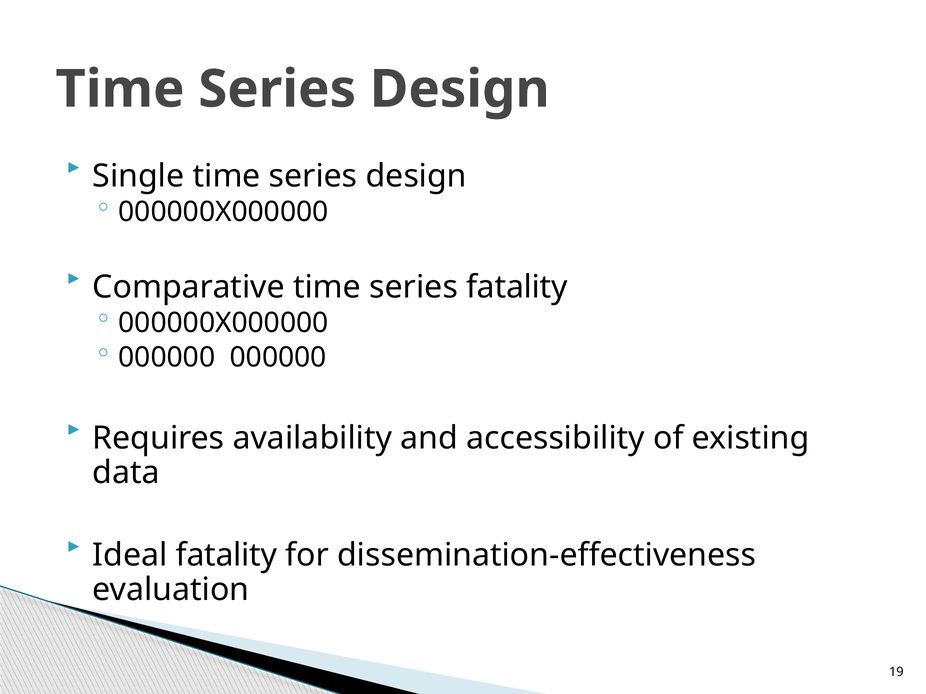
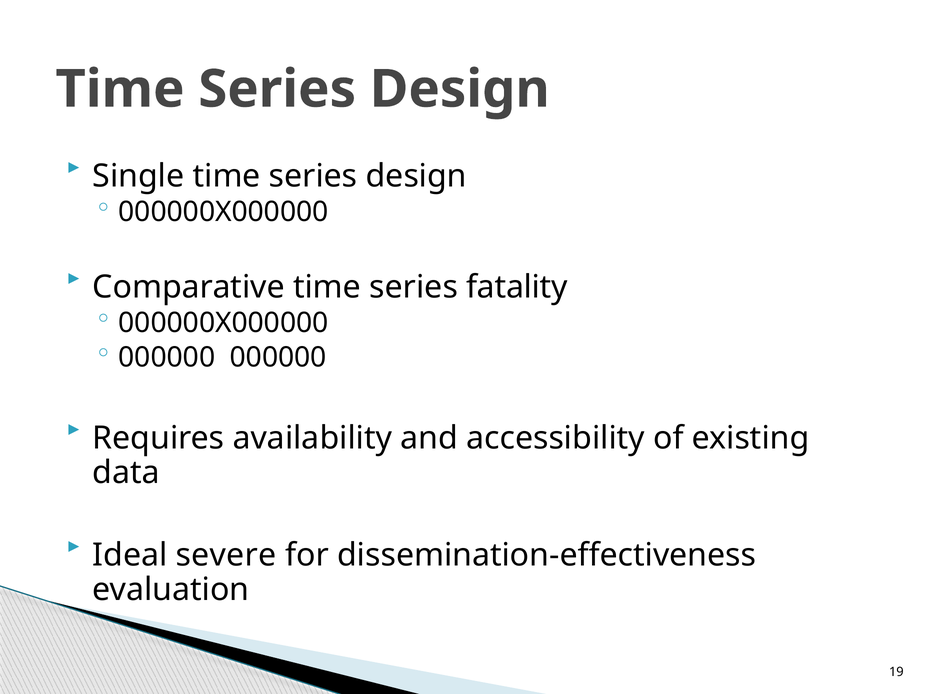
Ideal fatality: fatality -> severe (226, 556)
